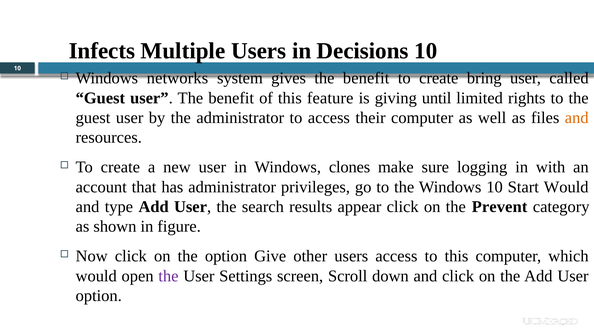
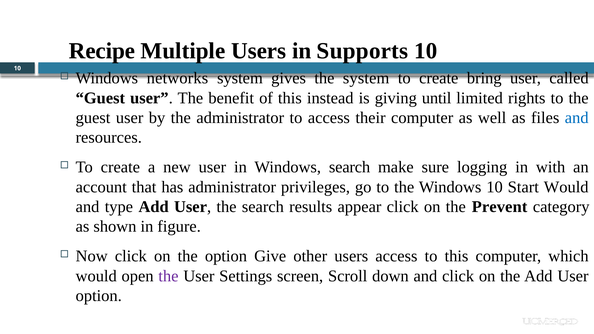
Infects: Infects -> Recipe (102, 51)
Decisions: Decisions -> Supports (362, 51)
gives the benefit: benefit -> system (366, 78)
feature: feature -> instead (330, 98)
and colour: orange -> blue (577, 118)
Windows clones: clones -> search (350, 167)
